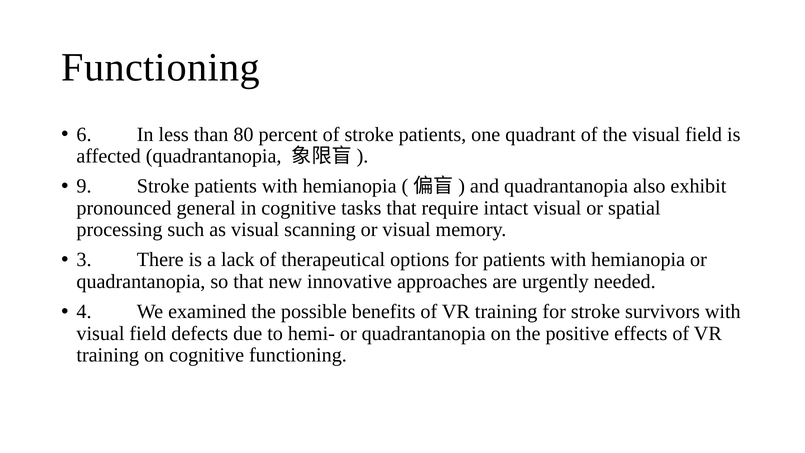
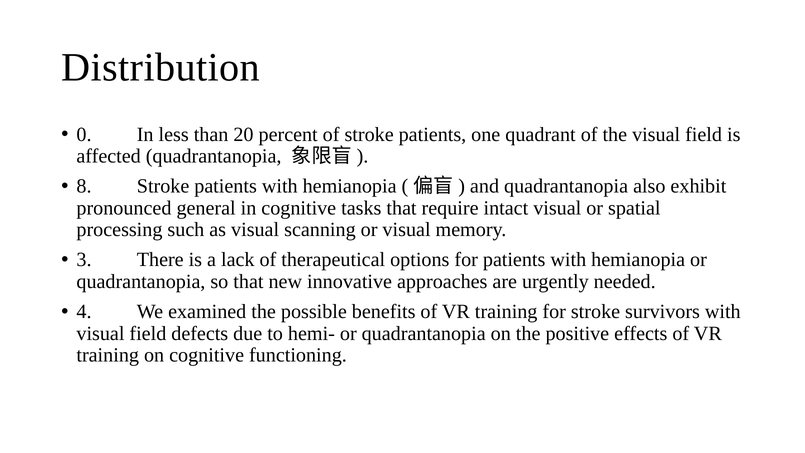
Functioning: Functioning -> Distribution (161, 68)
6: 6 -> 0 (84, 134)
80: 80 -> 20 (243, 134)
9: 9 -> 8 (84, 186)
